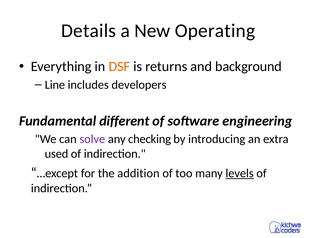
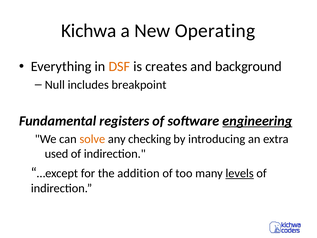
Details: Details -> Kichwa (89, 31)
returns: returns -> creates (166, 67)
Line: Line -> Null (55, 85)
developers: developers -> breakpoint (139, 85)
different: different -> registers (124, 121)
engineering underline: none -> present (257, 121)
solve colour: purple -> orange (92, 139)
